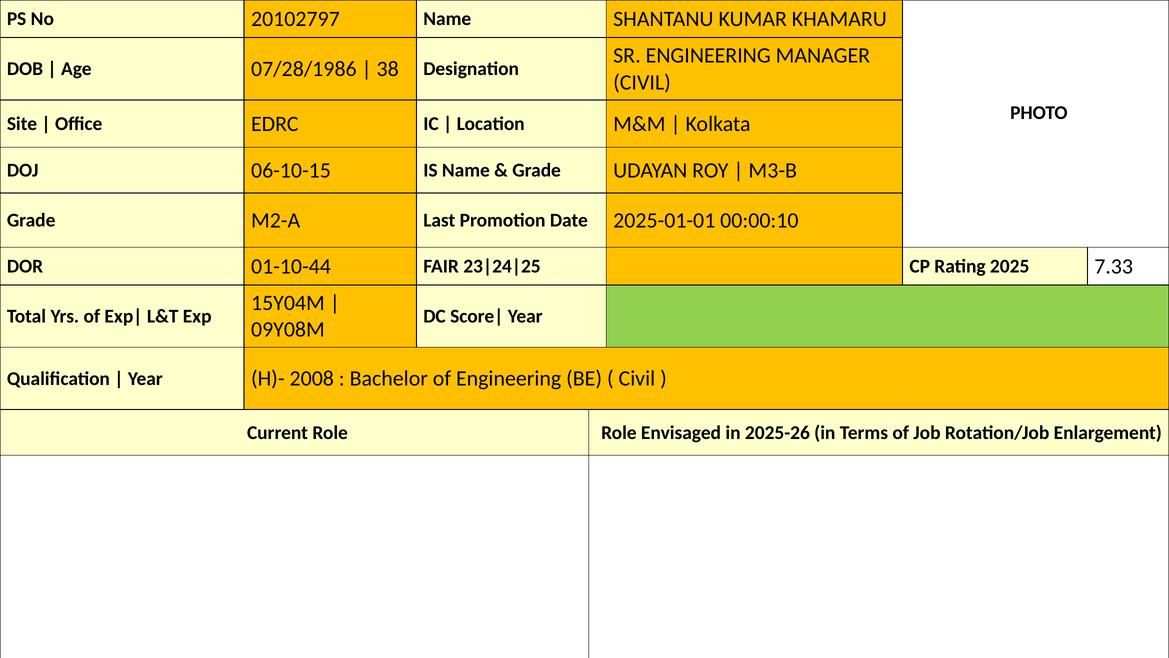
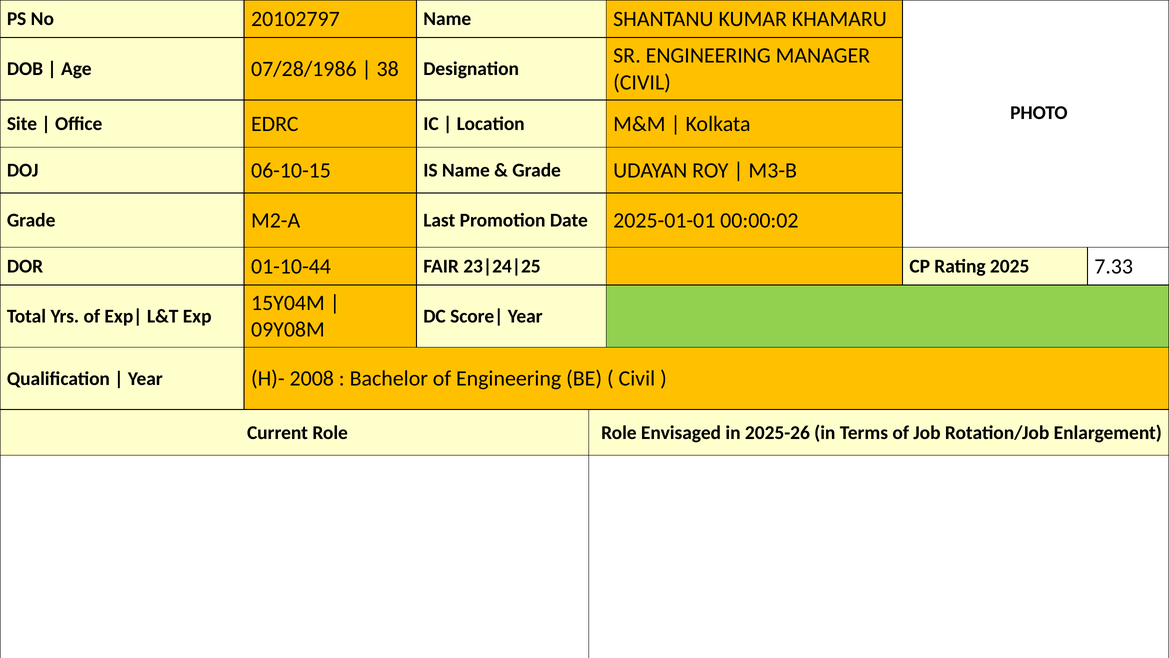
00:00:10: 00:00:10 -> 00:00:02 (759, 220)
